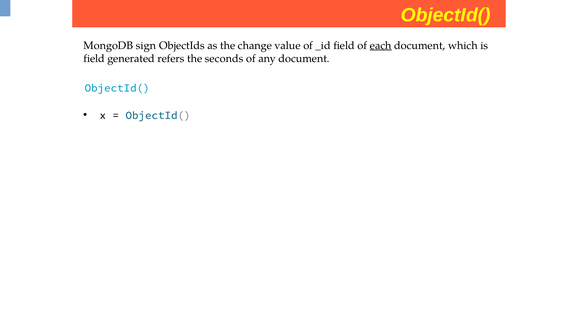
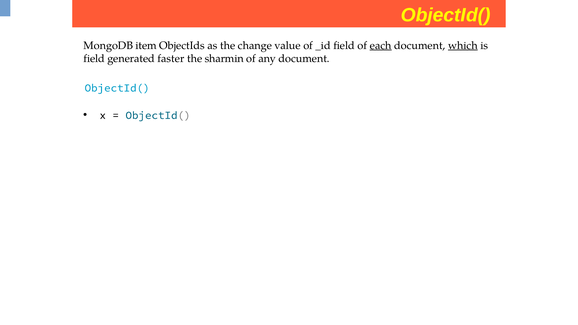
sign: sign -> item (146, 46)
which underline: none -> present (463, 46)
refers: refers -> faster (171, 59)
seconds: seconds -> sharmin (224, 59)
